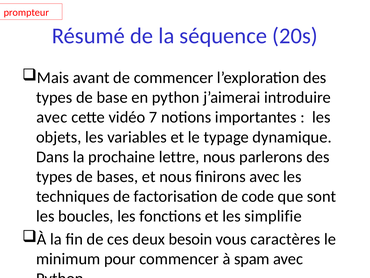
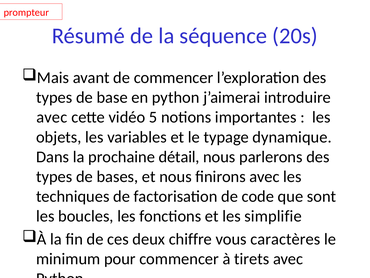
7: 7 -> 5 (153, 117)
lettre: lettre -> détail (179, 157)
besoin: besoin -> chiffre (190, 239)
spam: spam -> tirets (252, 259)
